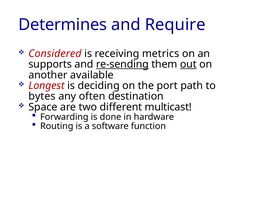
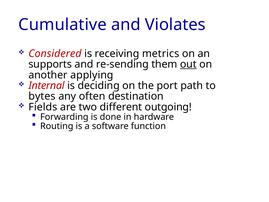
Determines: Determines -> Cumulative (63, 25)
Require: Require -> Violates (175, 25)
re-sending underline: present -> none (122, 64)
available: available -> applying (92, 75)
Longest: Longest -> Internal (47, 86)
Space: Space -> Fields (43, 107)
multicast: multicast -> outgoing (168, 107)
